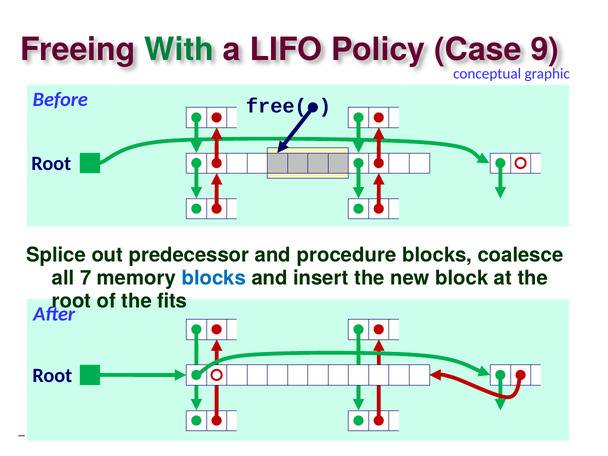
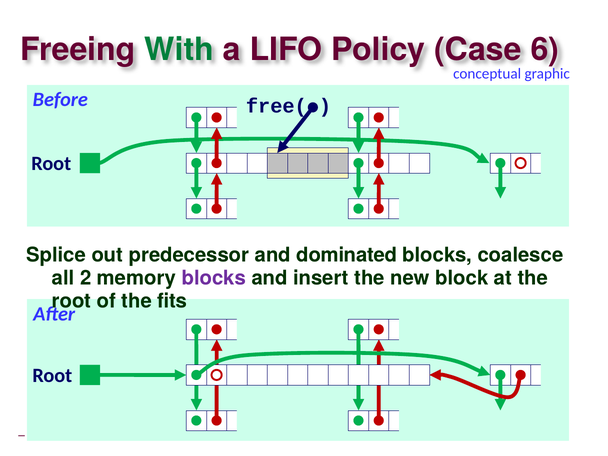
9: 9 -> 6 (545, 49)
procedure: procedure -> dominated (347, 255)
7: 7 -> 2 (86, 278)
blocks colour: blue -> purple (214, 278)
